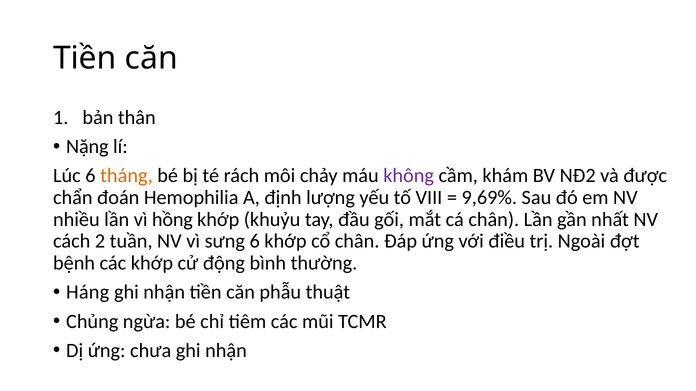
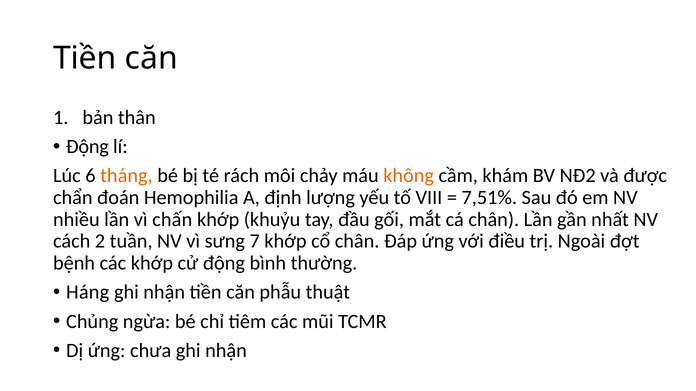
Nặng: Nặng -> Động (87, 147)
không colour: purple -> orange (409, 176)
9,69%: 9,69% -> 7,51% (489, 198)
hồng: hồng -> chấn (172, 220)
sưng 6: 6 -> 7 (255, 242)
